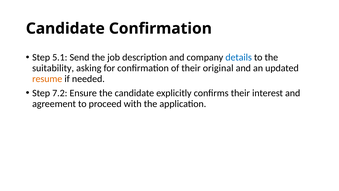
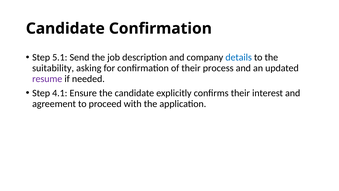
original: original -> process (218, 68)
resume colour: orange -> purple (47, 79)
7.2: 7.2 -> 4.1 (60, 93)
